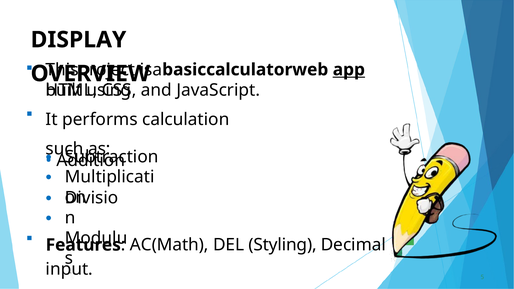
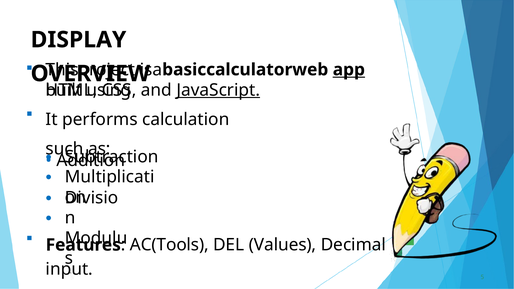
JavaScript underline: none -> present (218, 90)
AC(Math: AC(Math -> AC(Tools (169, 245)
Styling: Styling -> Values (282, 245)
